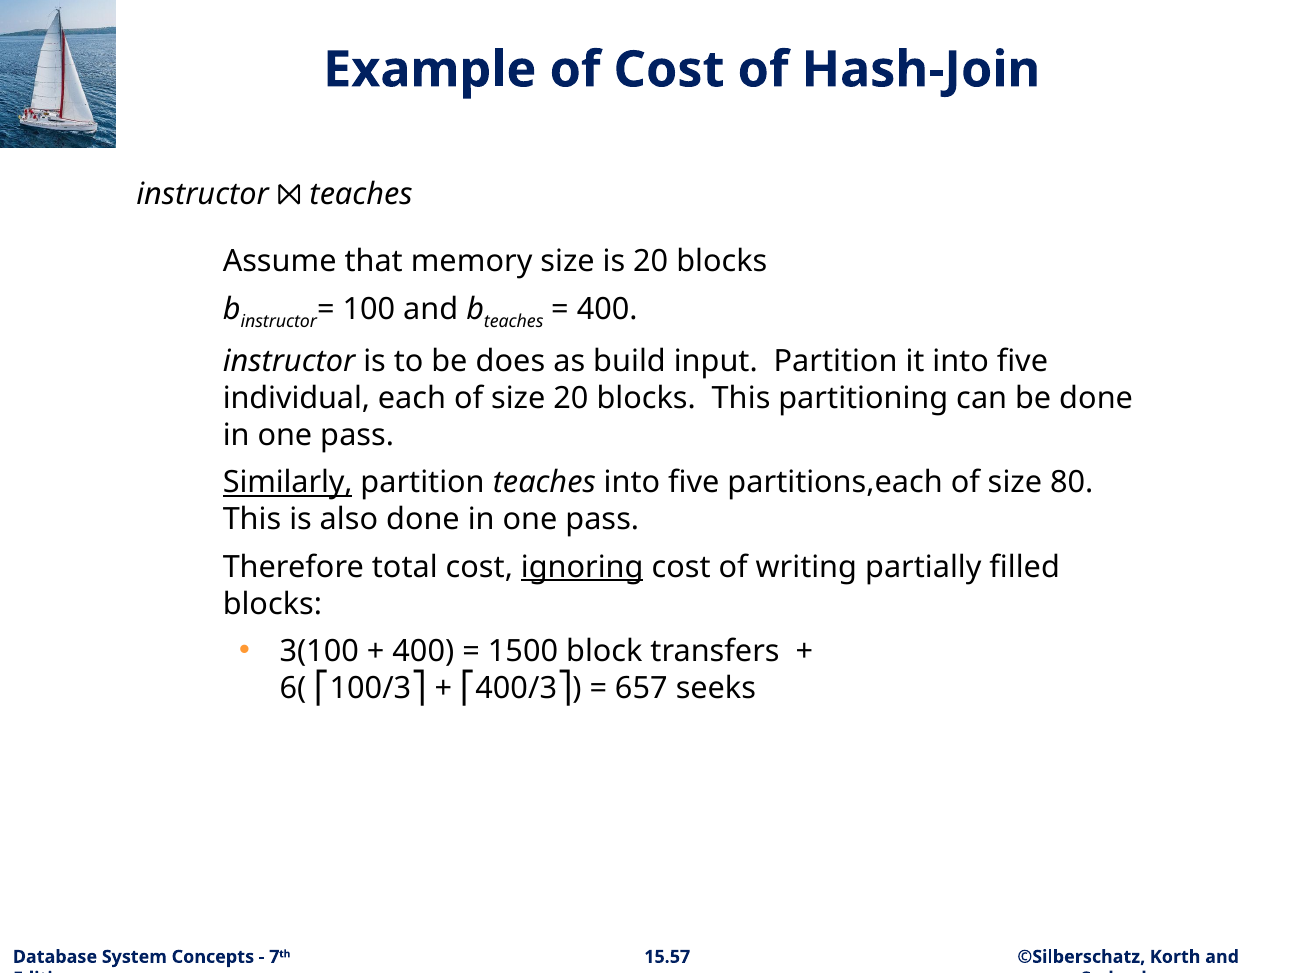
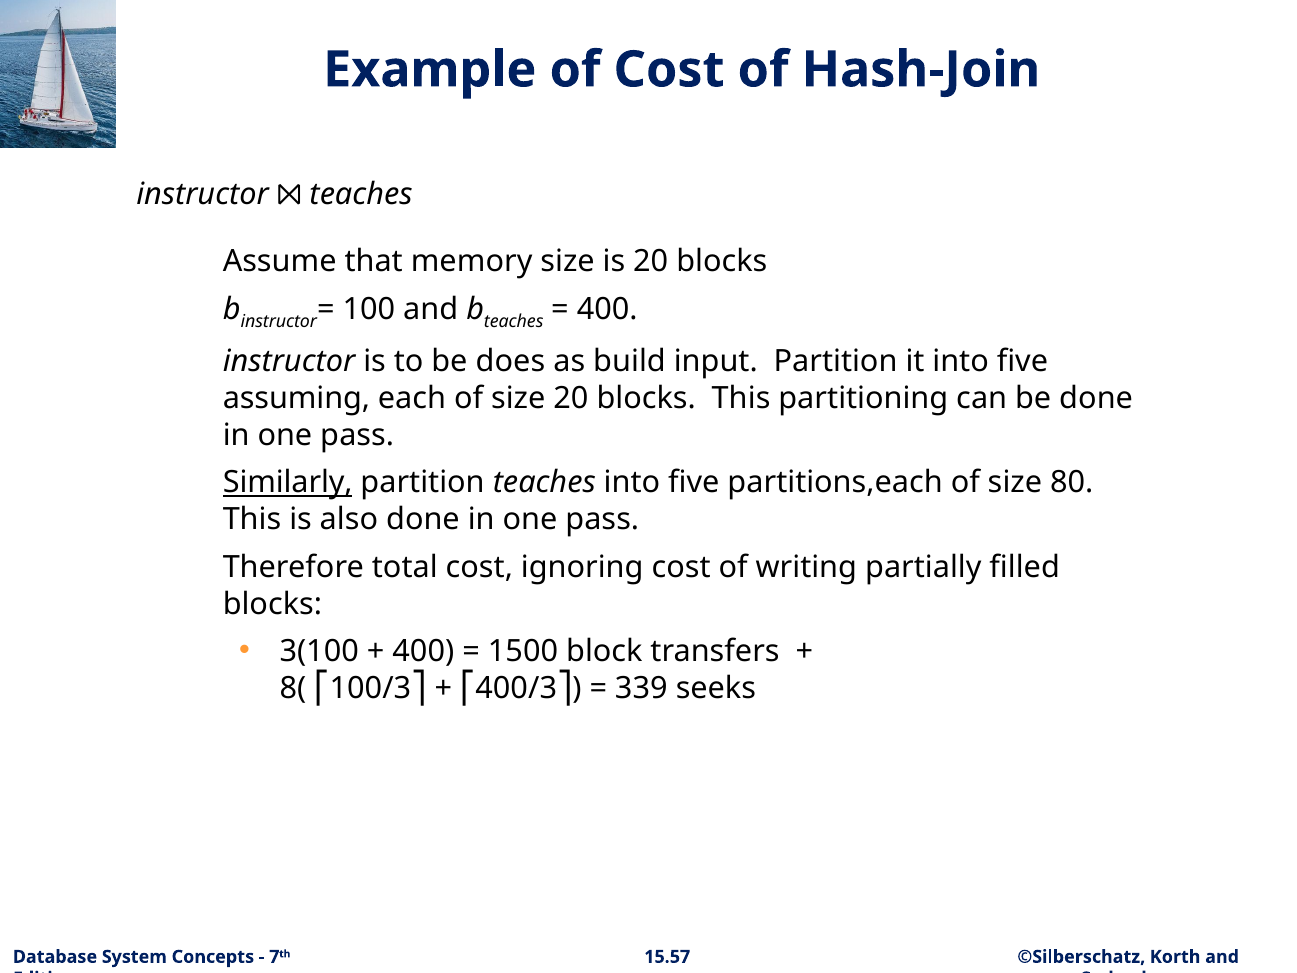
individual: individual -> assuming (296, 398)
ignoring underline: present -> none (582, 567)
6(: 6( -> 8( (293, 688)
657: 657 -> 339 (641, 688)
